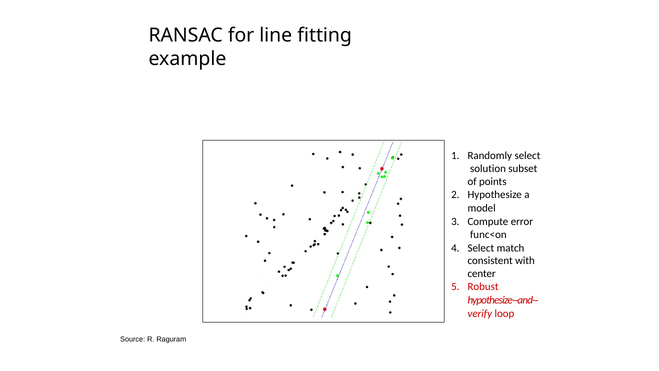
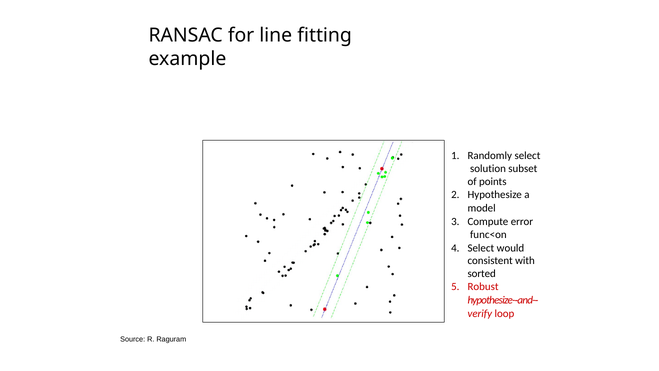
match: match -> would (510, 248)
center: center -> sorted (482, 273)
